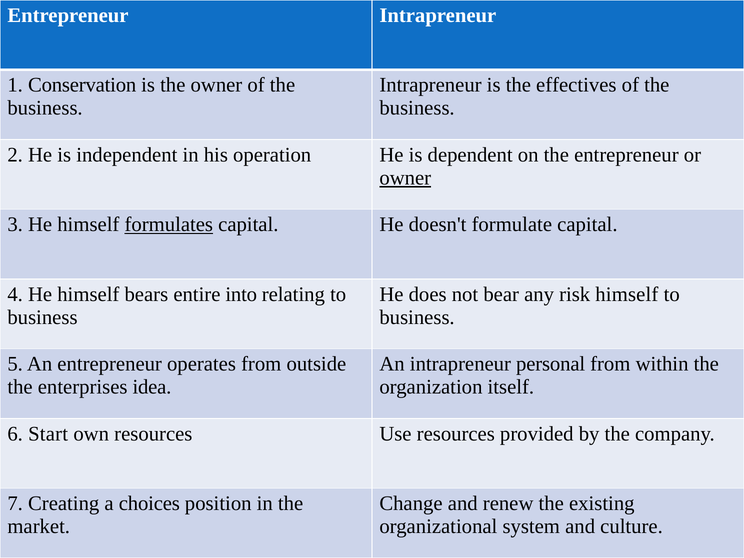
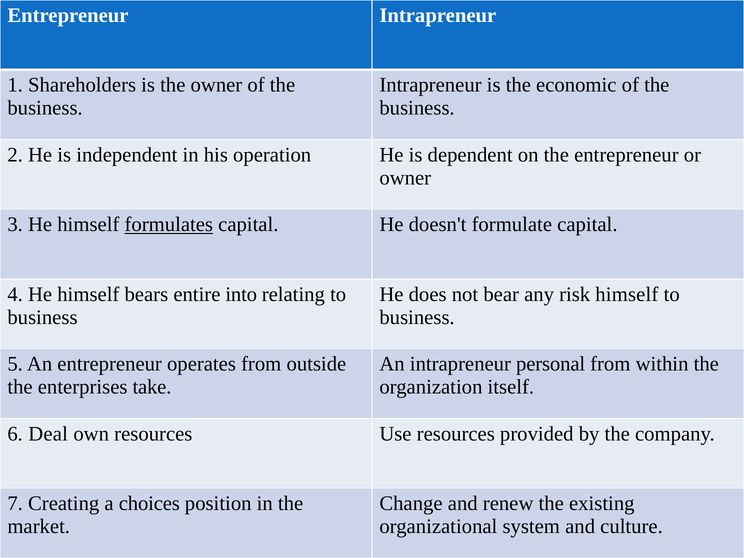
Conservation: Conservation -> Shareholders (82, 85)
effectives: effectives -> economic (576, 85)
owner underline: present -> none (405, 178)
idea: idea -> take (152, 387)
Start: Start -> Deal (48, 434)
